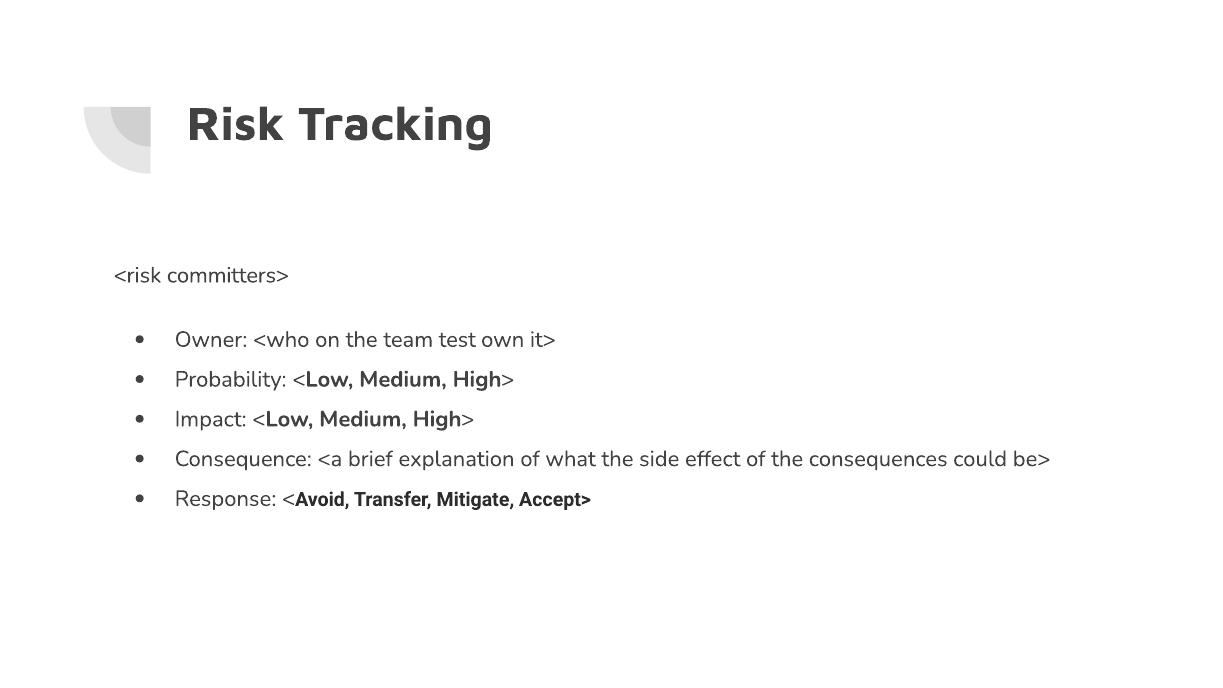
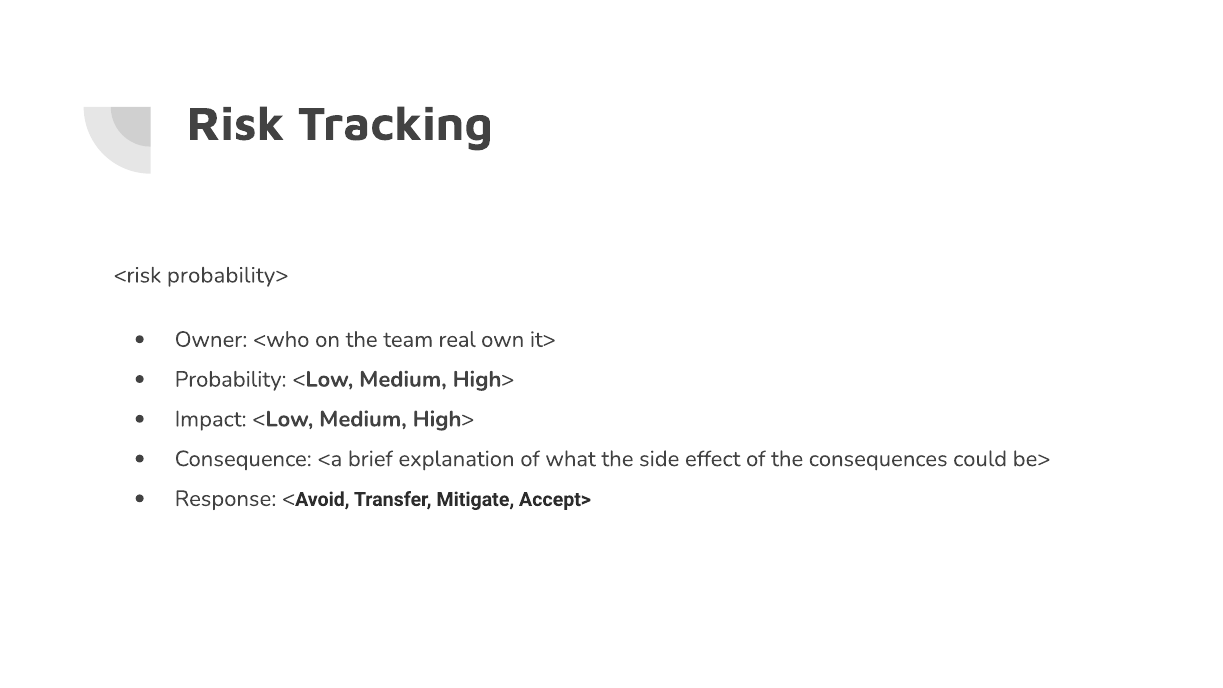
committers>: committers> -> probability> (228, 275)
test: test -> real (457, 340)
